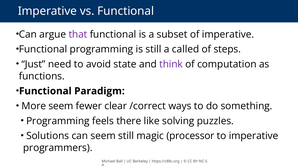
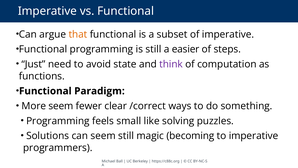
that colour: purple -> orange (78, 34)
called: called -> easier (186, 49)
there: there -> small (129, 121)
processor: processor -> becoming (190, 136)
